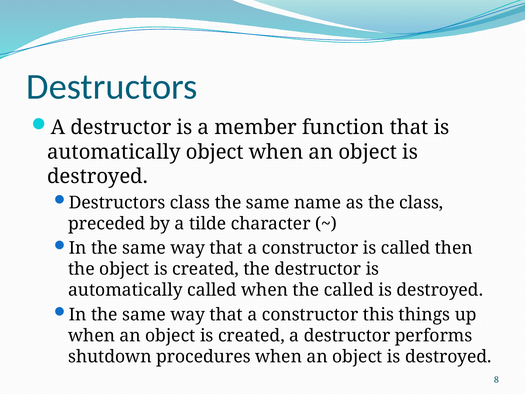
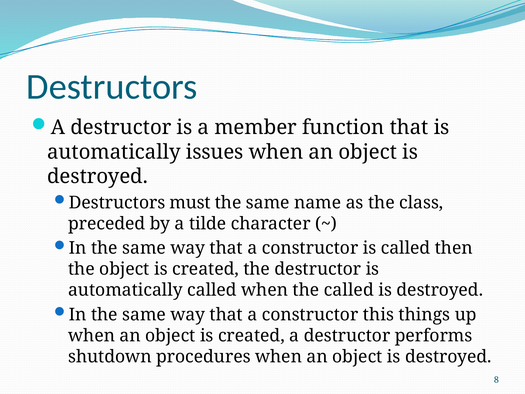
automatically object: object -> issues (215, 152)
Destructors class: class -> must (190, 202)
